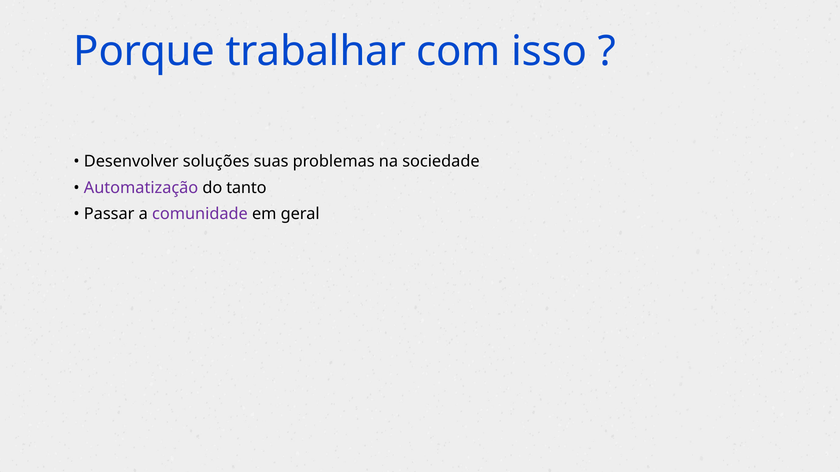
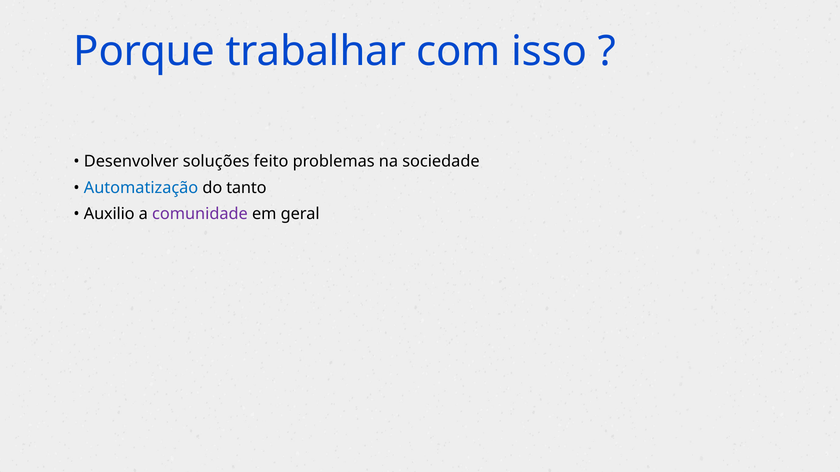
suas: suas -> feito (271, 162)
Automatização colour: purple -> blue (141, 188)
Passar: Passar -> Auxilio (109, 214)
